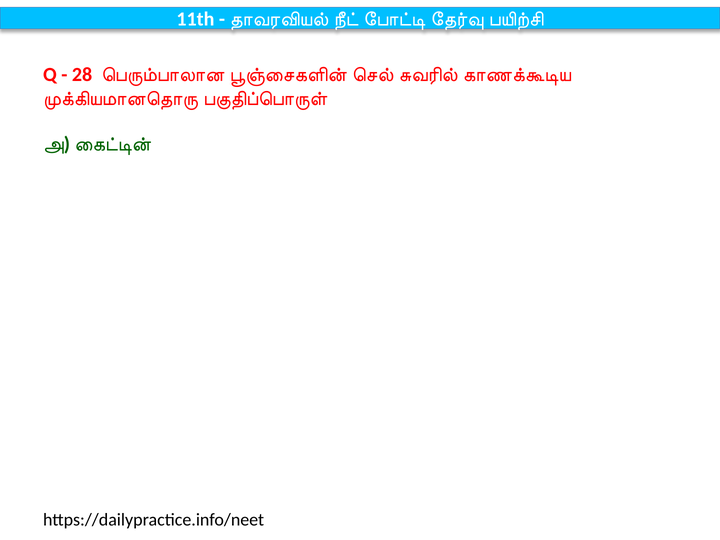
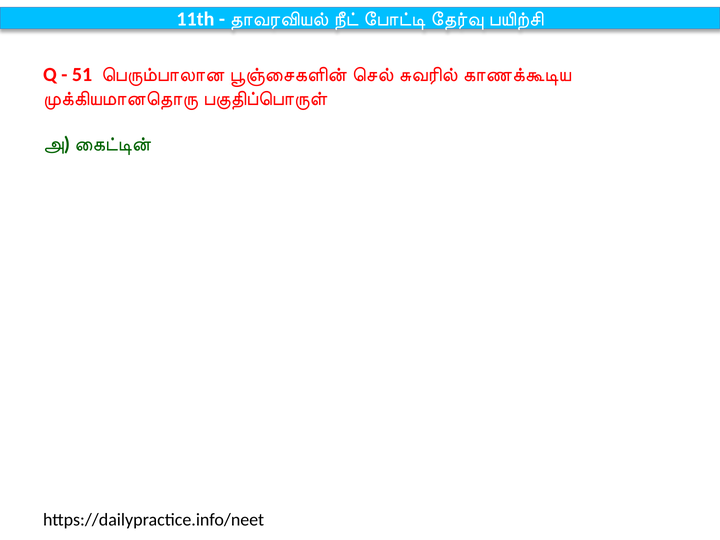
28: 28 -> 51 (82, 75)
